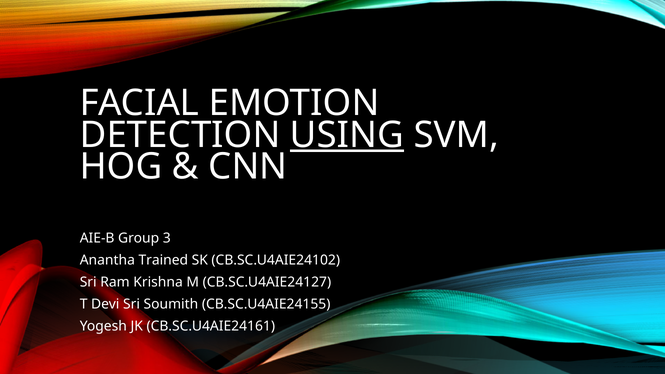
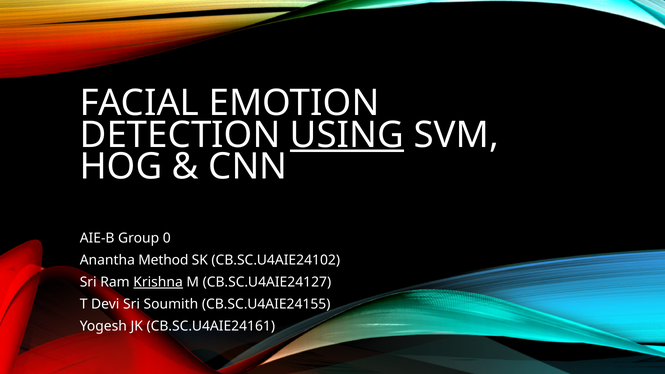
3: 3 -> 0 (167, 238)
Trained: Trained -> Method (163, 260)
Krishna underline: none -> present (158, 282)
